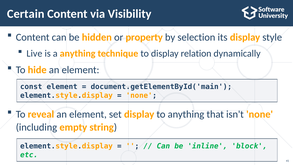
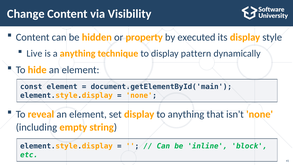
Certain: Certain -> Change (26, 14)
selection: selection -> executed (196, 37)
relation: relation -> pattern (196, 53)
